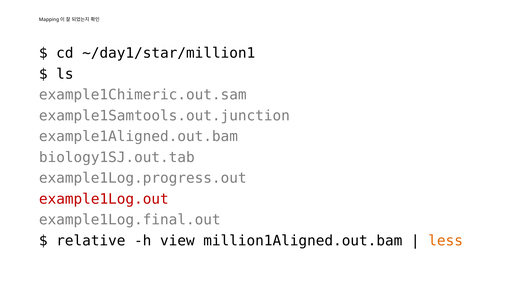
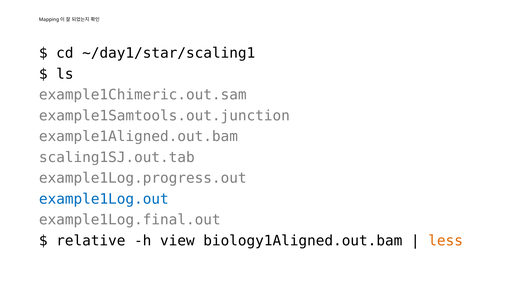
~/day1/star/million1: ~/day1/star/million1 -> ~/day1/star/scaling1 (169, 53)
biology1SJ.out.tab: biology1SJ.out.tab -> scaling1SJ.out.tab (117, 158)
example1Log.out colour: red -> blue (104, 199)
million1Aligned.out.bam: million1Aligned.out.bam -> biology1Aligned.out.bam (303, 241)
